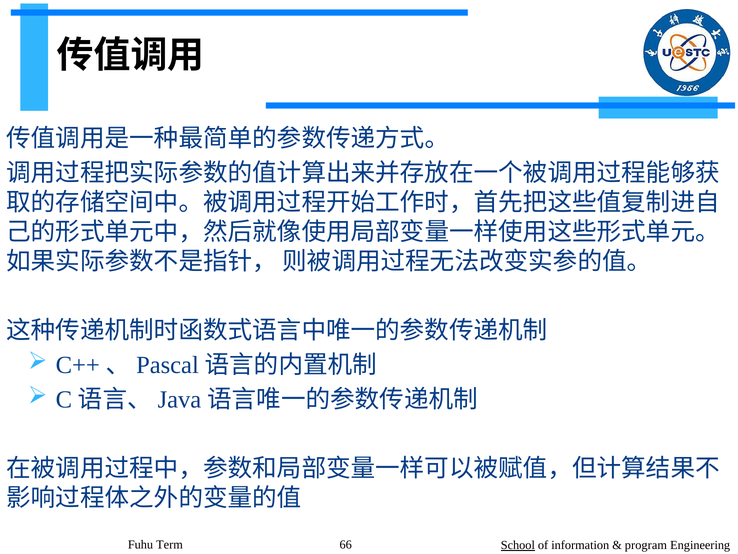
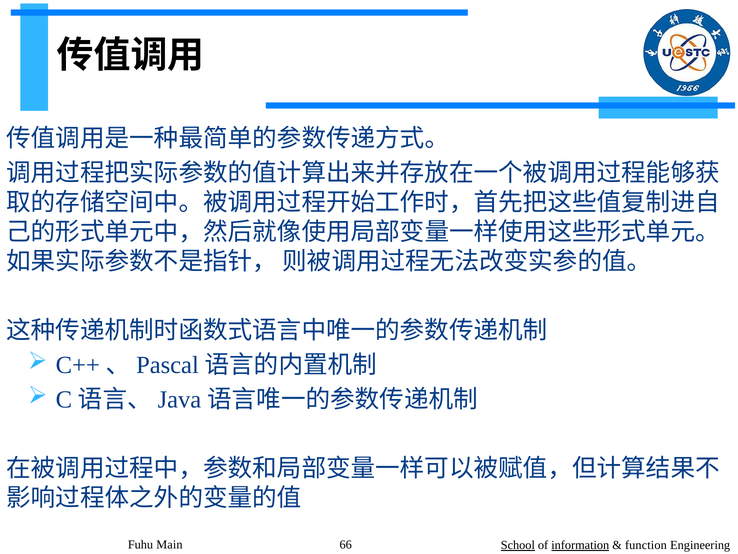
Term: Term -> Main (169, 544)
information underline: none -> present (580, 545)
program: program -> function (646, 545)
